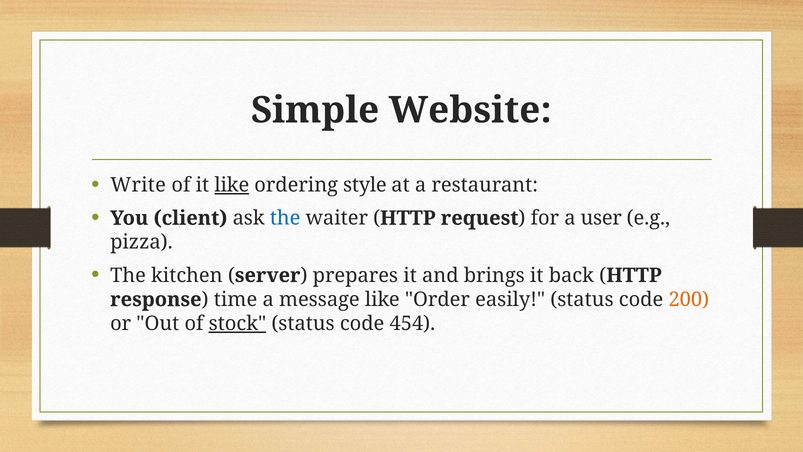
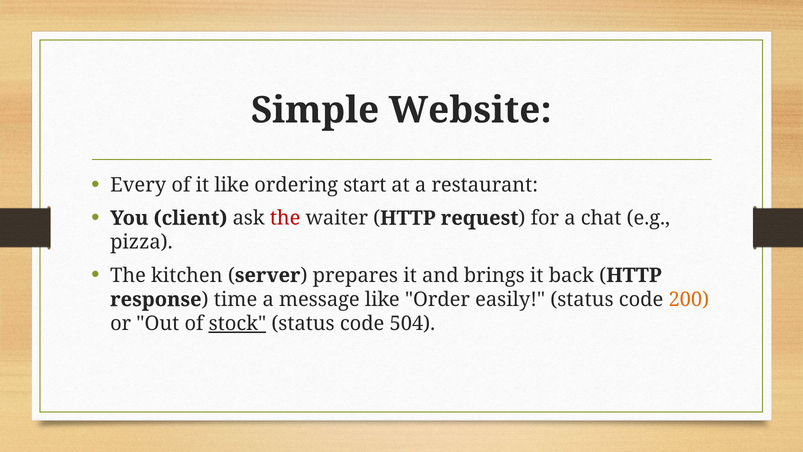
Write: Write -> Every (138, 185)
like underline: present -> none (232, 185)
style: style -> start (365, 185)
the colour: blue -> red (285, 218)
user: user -> chat (601, 218)
454: 454 -> 504 (412, 323)
